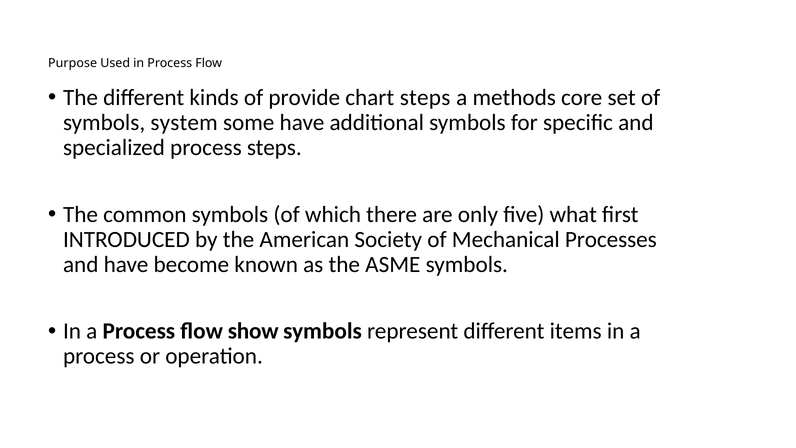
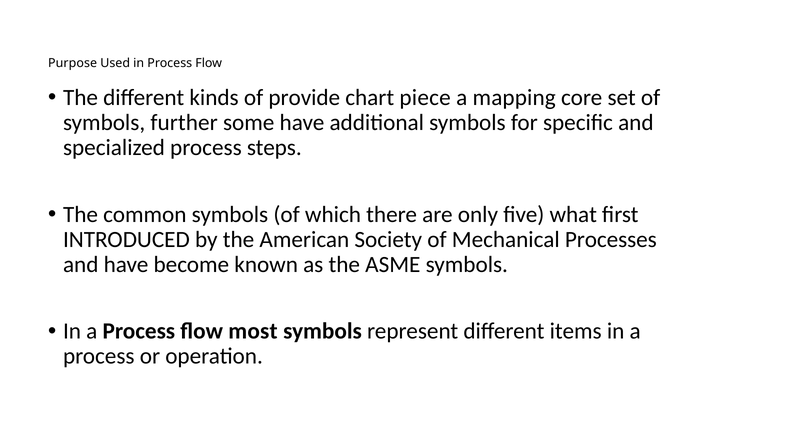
chart steps: steps -> piece (425, 98)
methods: methods -> mapping (514, 98)
system: system -> further (184, 123)
show: show -> most (253, 331)
